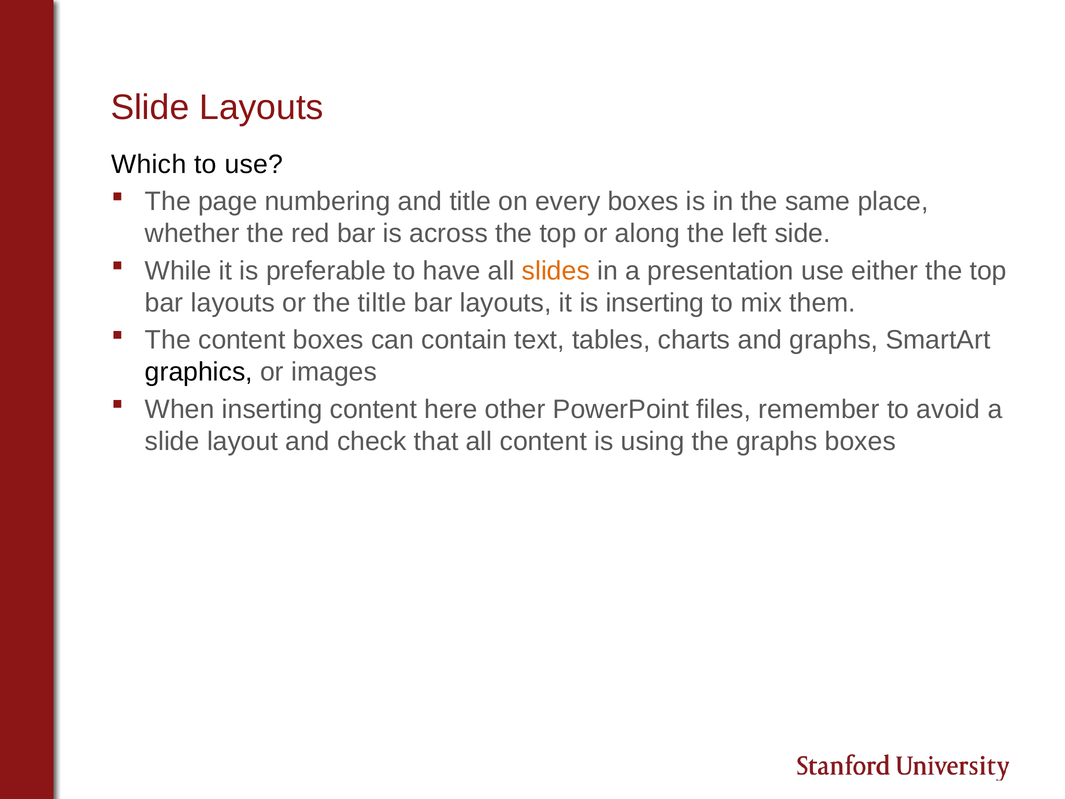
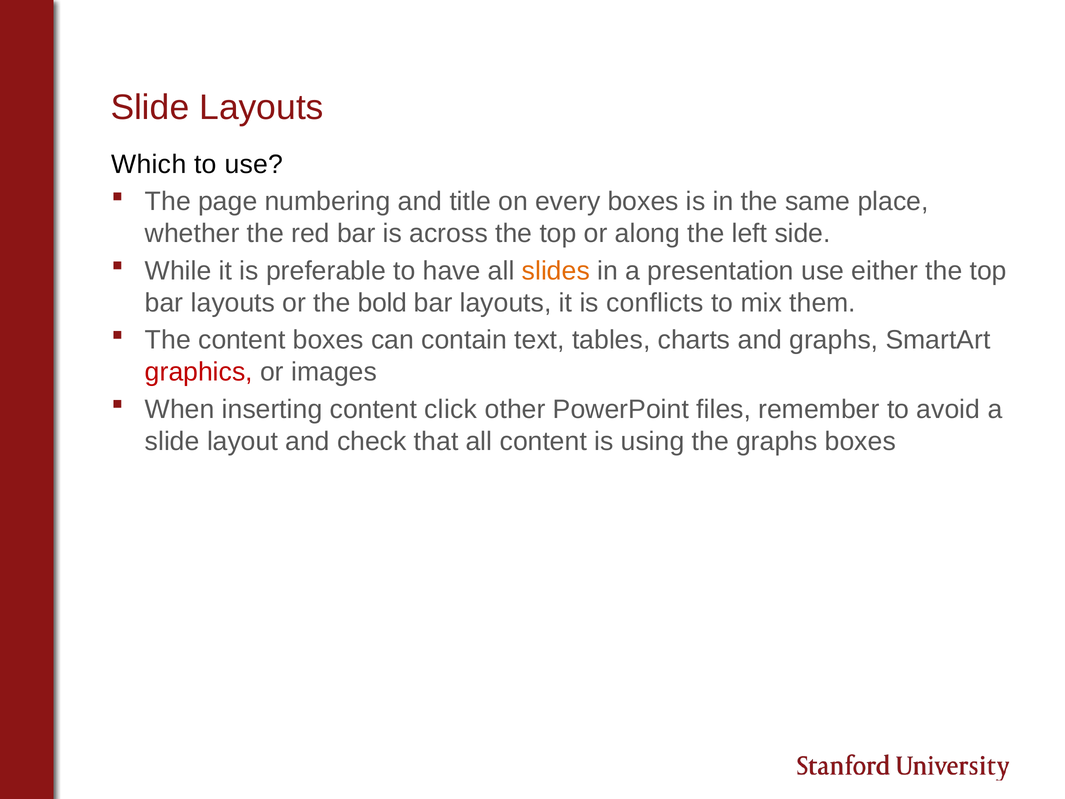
tiltle: tiltle -> bold (382, 303)
is inserting: inserting -> conflicts (655, 303)
graphics colour: black -> red (199, 372)
here: here -> click (451, 409)
